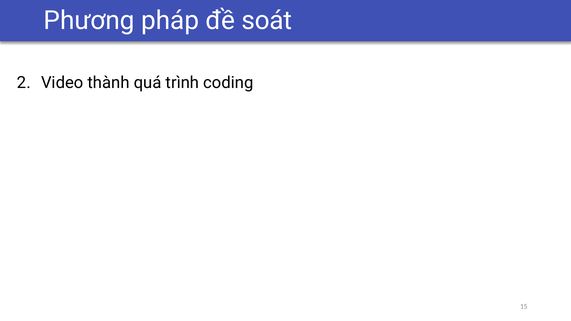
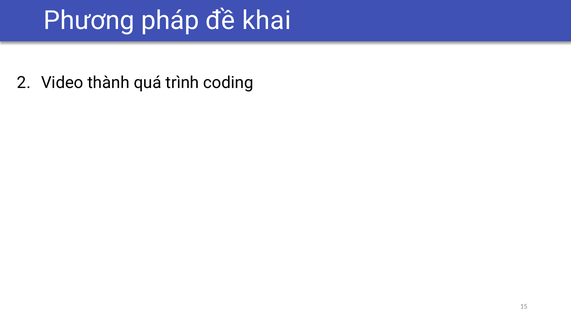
soát: soát -> khai (267, 21)
